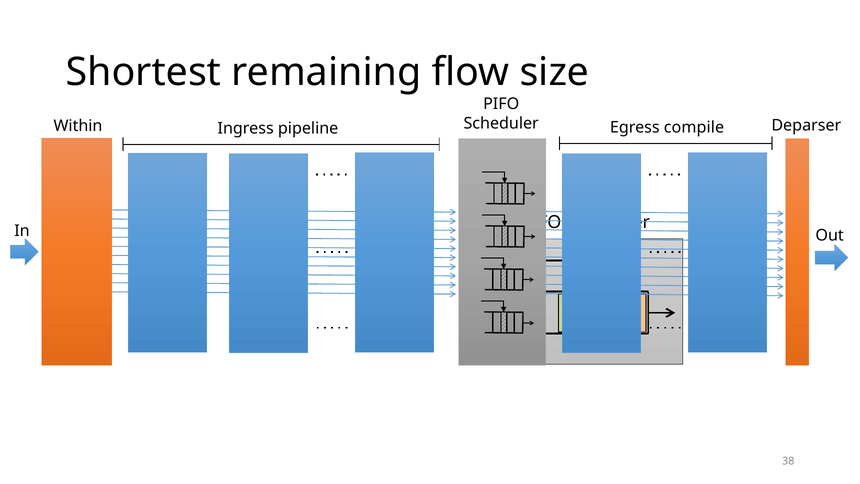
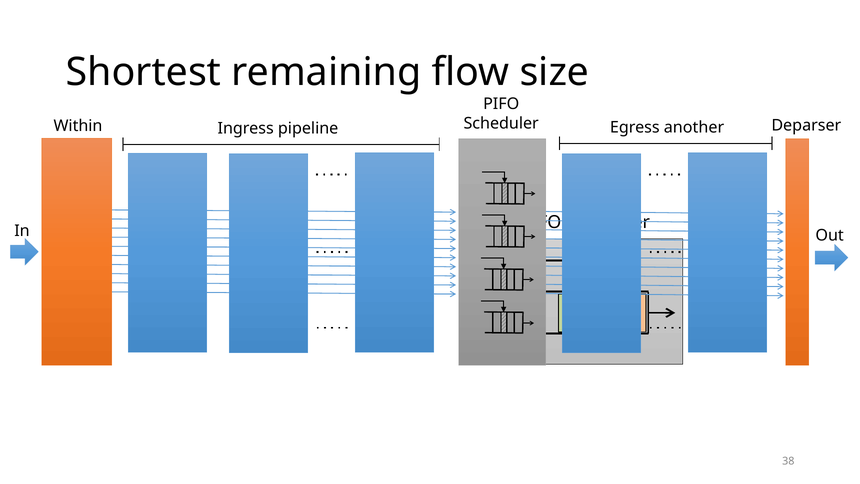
compile: compile -> another (694, 128)
